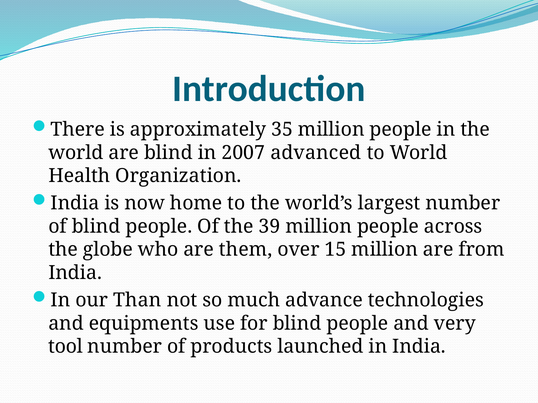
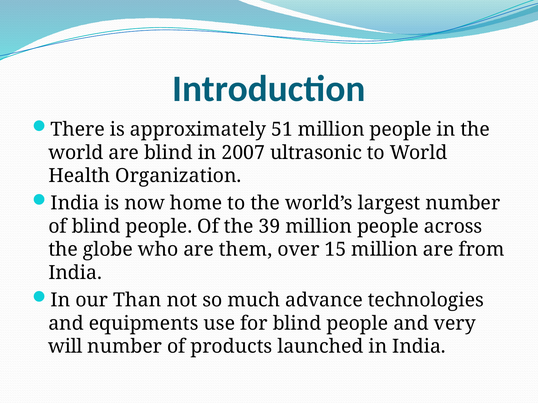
35: 35 -> 51 (282, 130)
advanced: advanced -> ultrasonic (316, 153)
tool: tool -> will (65, 347)
